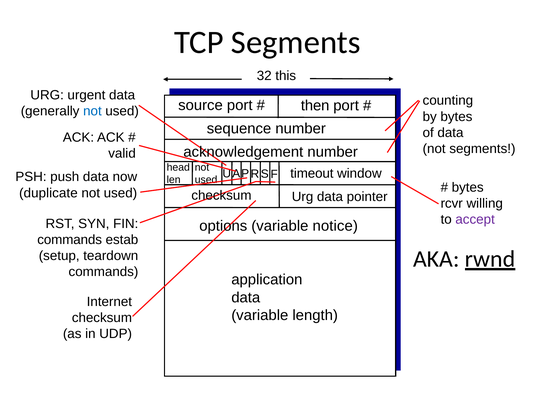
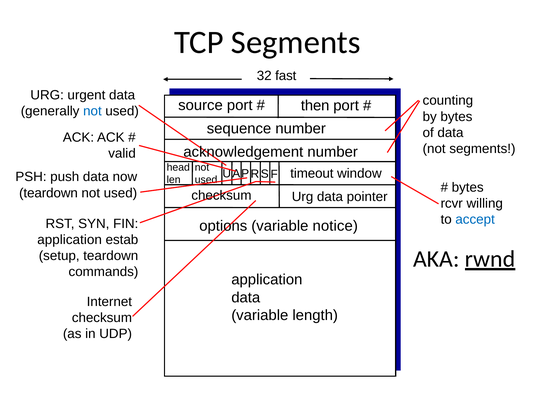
this: this -> fast (286, 76)
duplicate: duplicate -> teardown (48, 193)
accept colour: purple -> blue (475, 220)
commands: commands -> application (70, 240)
